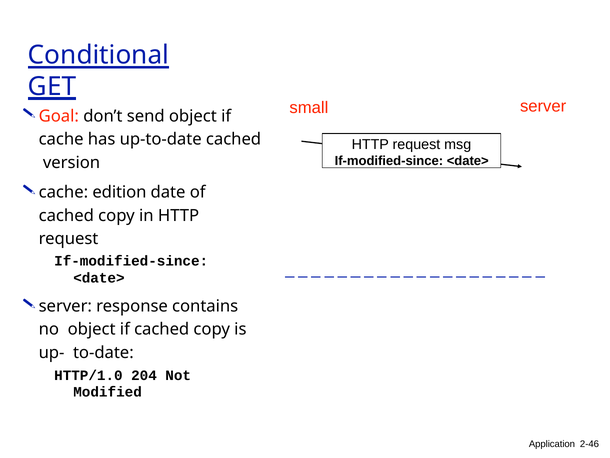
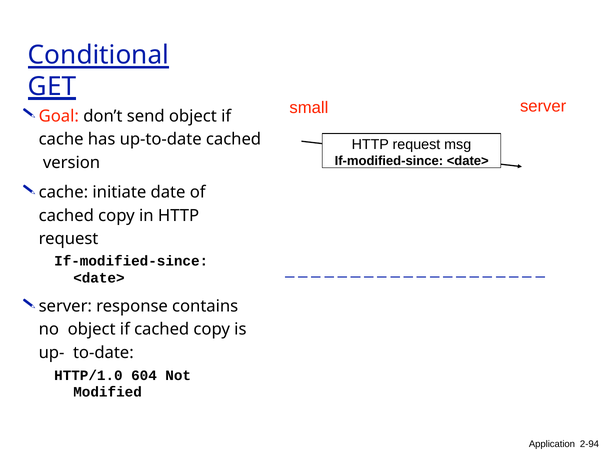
edition: edition -> initiate (119, 192)
204: 204 -> 604 (144, 375)
2-46: 2-46 -> 2-94 (590, 443)
